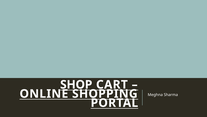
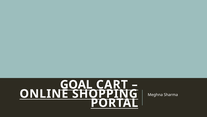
SHOP: SHOP -> GOAL (76, 84)
